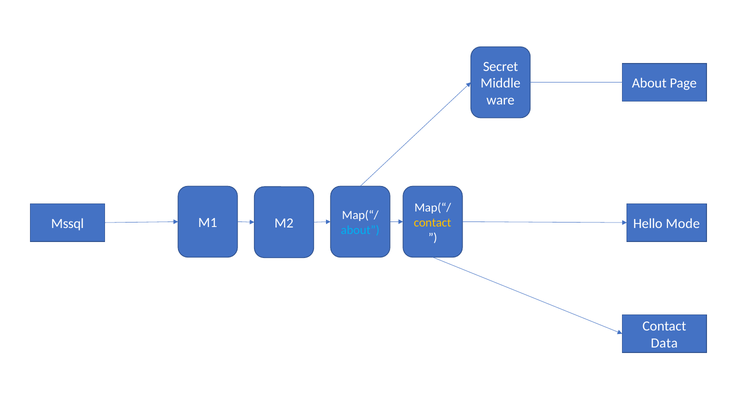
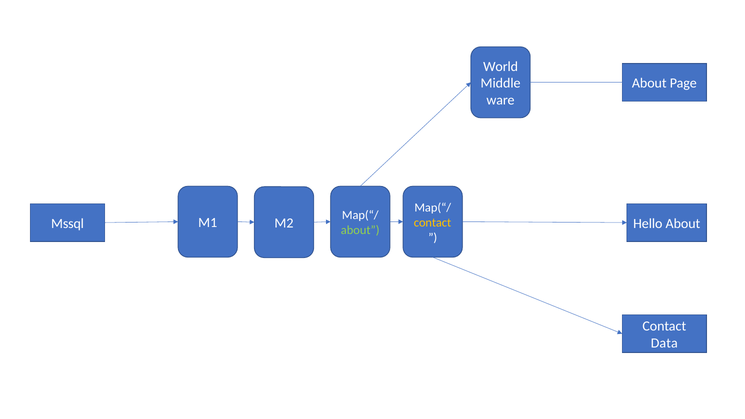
Secret: Secret -> World (501, 67)
Hello Mode: Mode -> About (683, 224)
about colour: light blue -> light green (360, 230)
